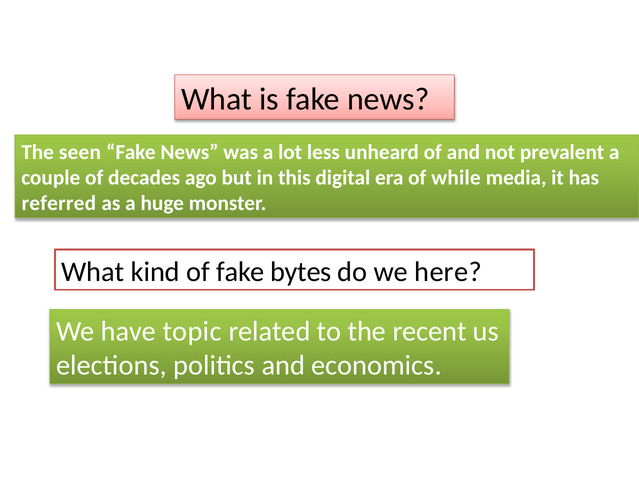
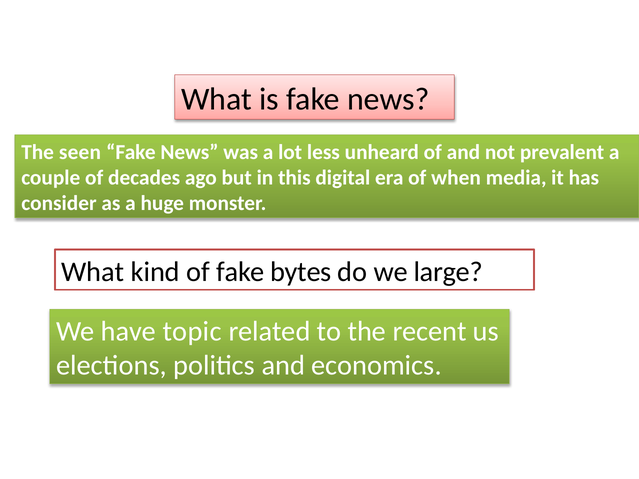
while: while -> when (456, 178)
referred: referred -> consider (59, 203)
here: here -> large (448, 272)
